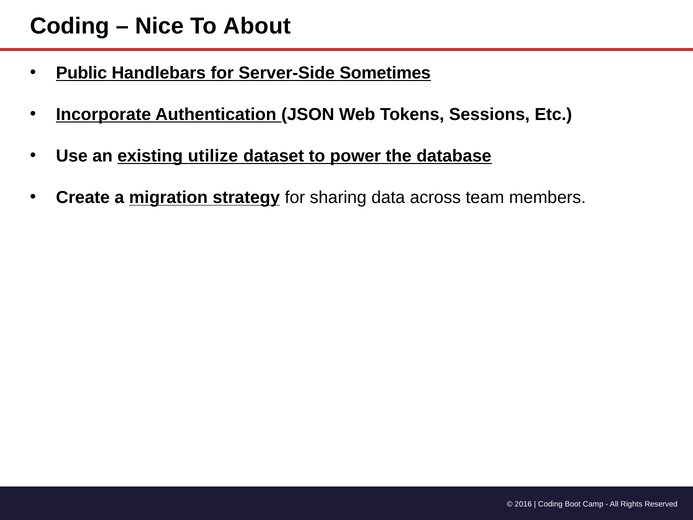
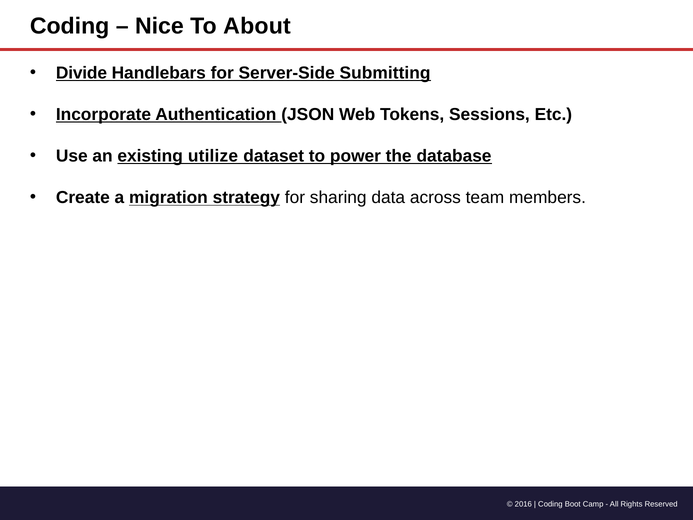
Public: Public -> Divide (81, 73)
Sometimes: Sometimes -> Submitting (385, 73)
